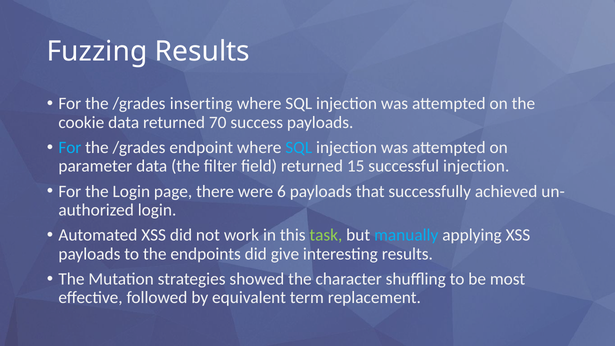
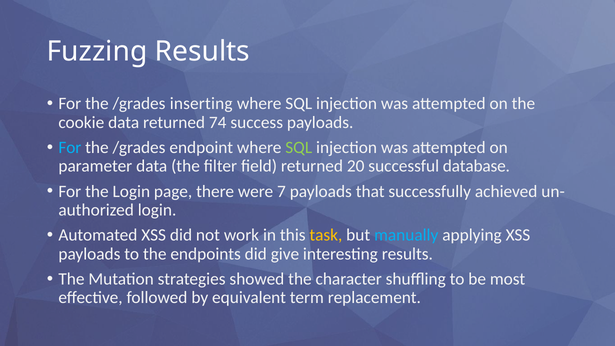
70: 70 -> 74 (218, 122)
SQL colour: light blue -> light green (299, 147)
15: 15 -> 20 (356, 166)
successful injection: injection -> database (476, 166)
6: 6 -> 7 (281, 191)
task colour: light green -> yellow (326, 235)
